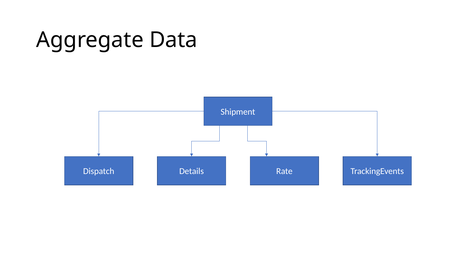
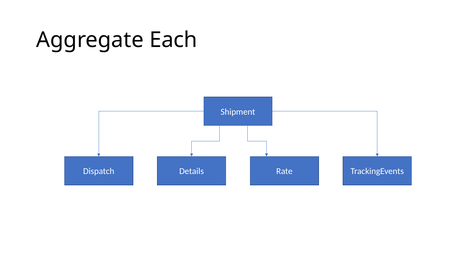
Data: Data -> Each (173, 40)
